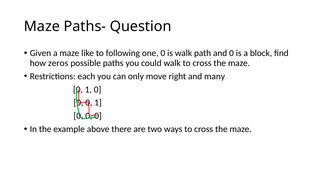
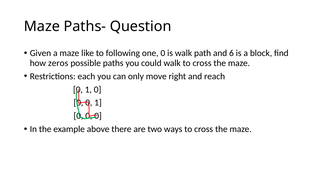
and 0: 0 -> 6 (231, 53)
many: many -> reach (215, 76)
